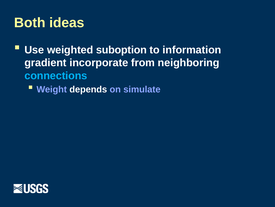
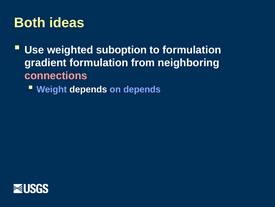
to information: information -> formulation (192, 50)
gradient incorporate: incorporate -> formulation (99, 63)
connections colour: light blue -> pink (56, 75)
on simulate: simulate -> depends (142, 89)
